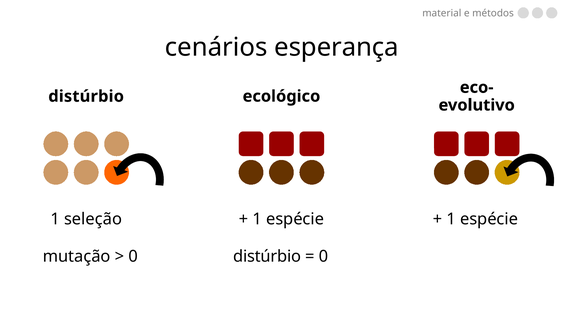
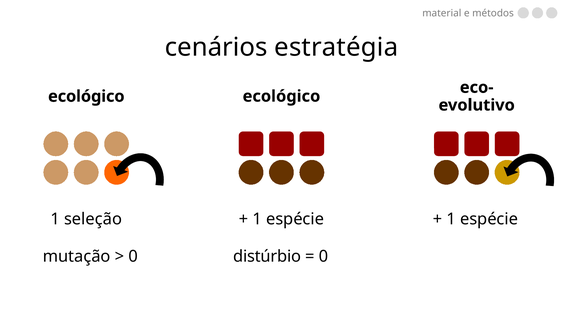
esperança: esperança -> estratégia (336, 47)
distúrbio: distúrbio -> ecológico (86, 96)
